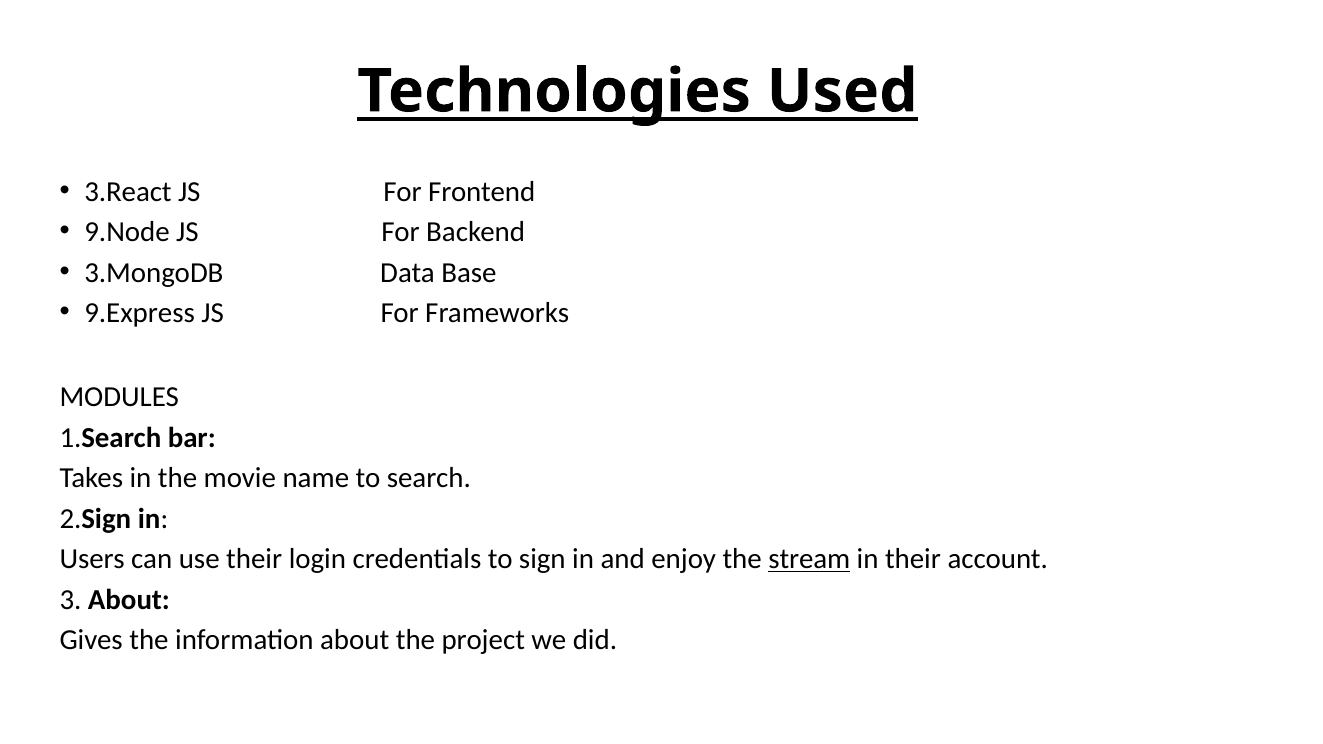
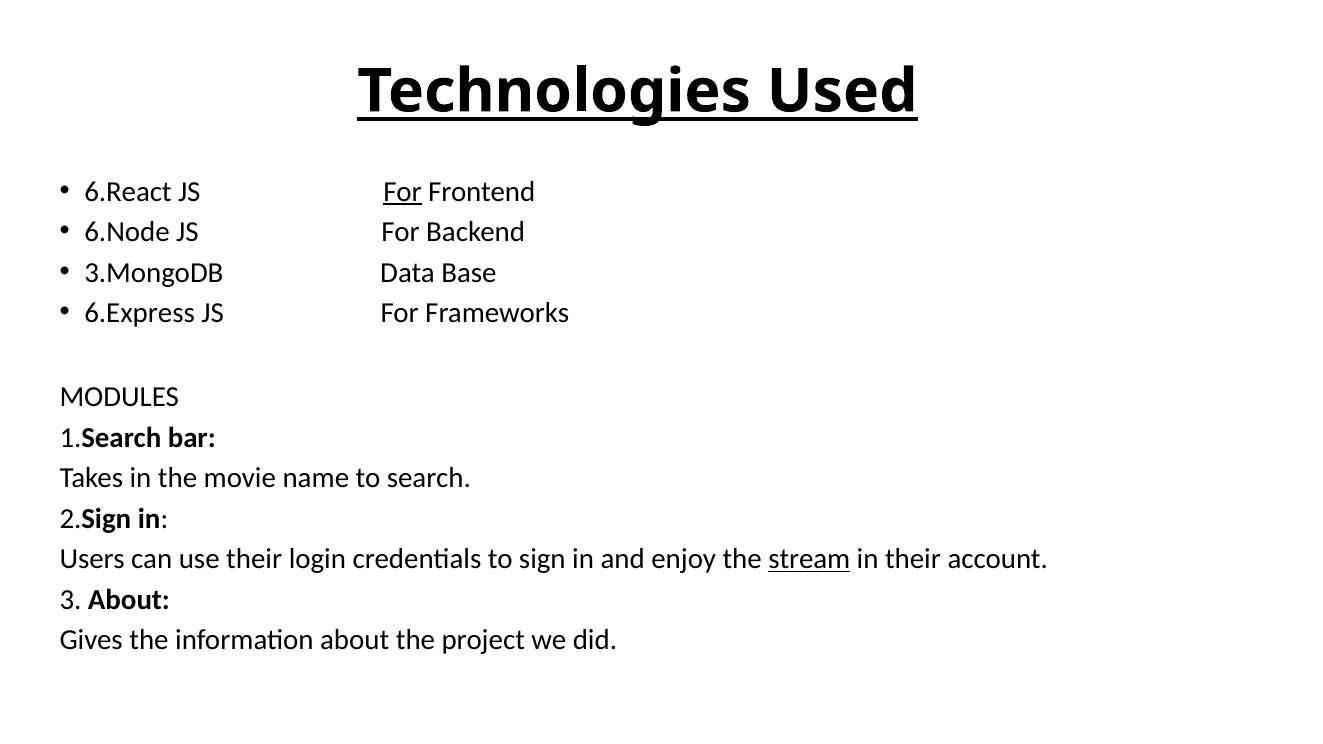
3.React: 3.React -> 6.React (128, 192)
For underline: none -> present (402, 192)
9.Node: 9.Node -> 6.Node (127, 232)
9.Express: 9.Express -> 6.Express (140, 313)
